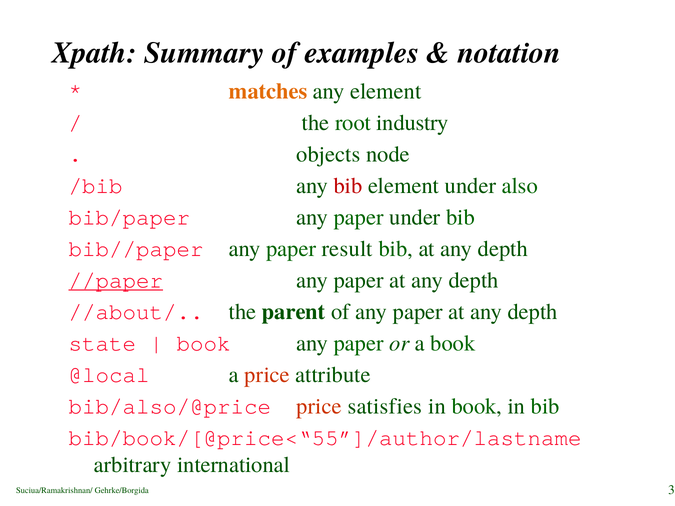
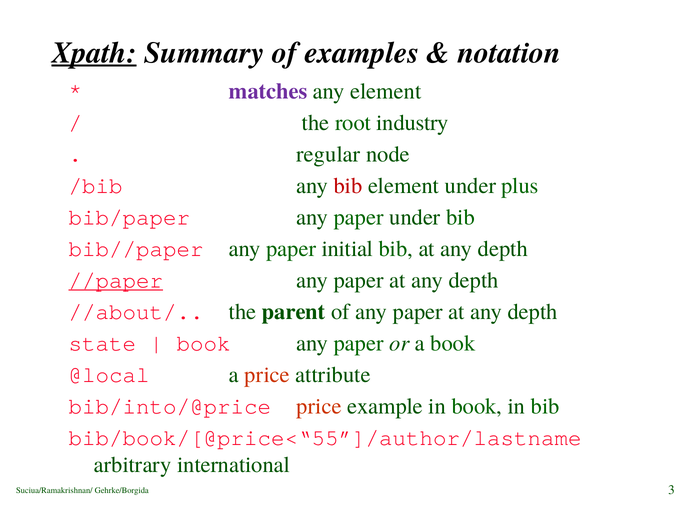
Xpath underline: none -> present (94, 53)
matches colour: orange -> purple (268, 91)
objects: objects -> regular (328, 154)
also: also -> plus (520, 186)
result: result -> initial (347, 249)
bib/also/@price: bib/also/@price -> bib/into/@price (170, 406)
satisfies: satisfies -> example (385, 406)
